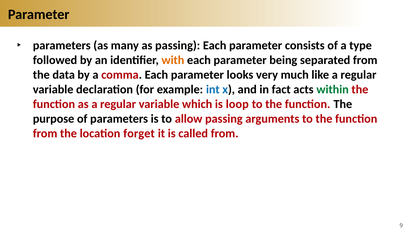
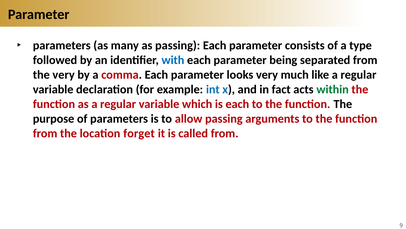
with colour: orange -> blue (173, 60)
the data: data -> very (64, 75)
is loop: loop -> each (237, 104)
